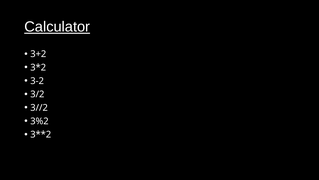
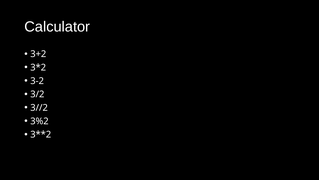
Calculator underline: present -> none (57, 27)
